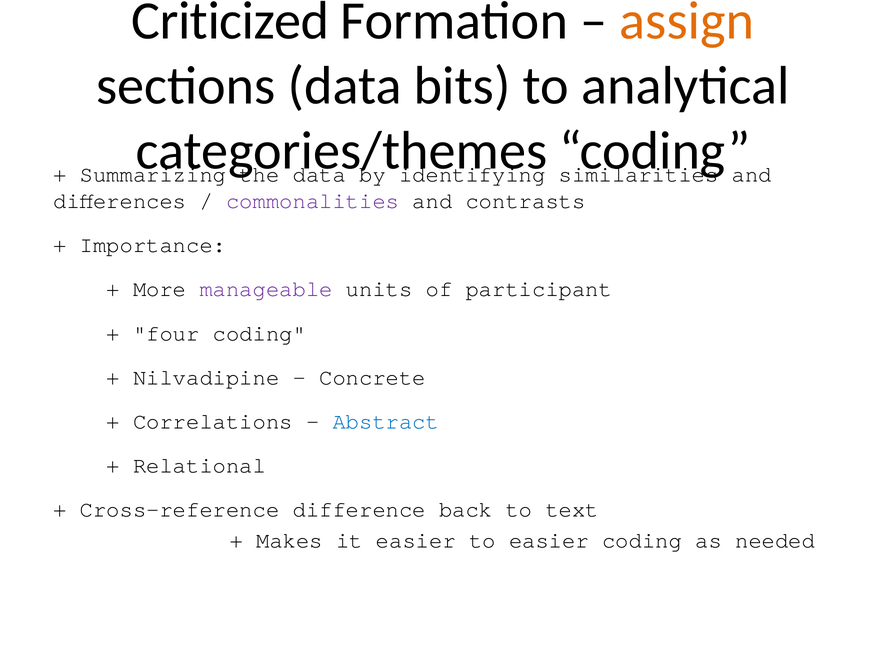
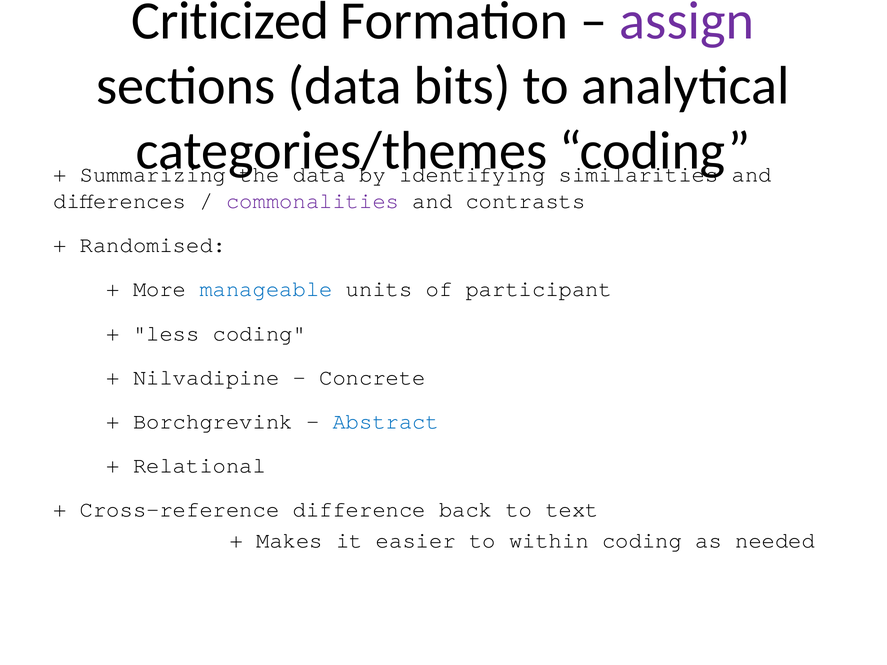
assign colour: orange -> purple (687, 21)
Importance: Importance -> Randomised (153, 245)
manageable colour: purple -> blue (266, 289)
four: four -> less (166, 333)
Correlations: Correlations -> Borchgrevink (213, 421)
to easier: easier -> within (549, 541)
